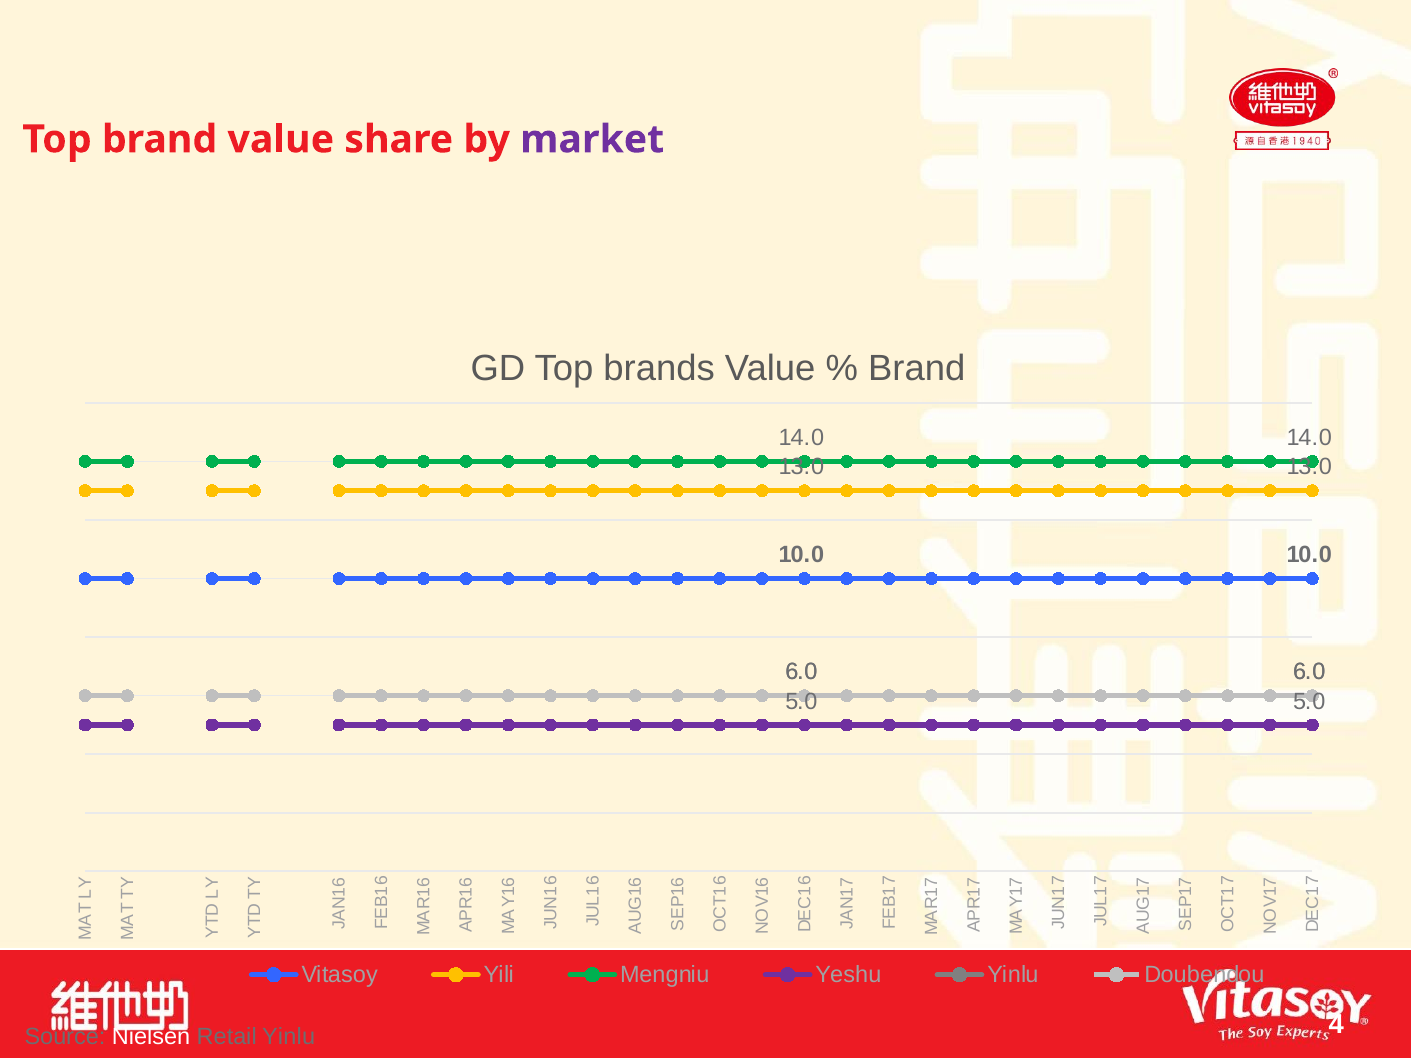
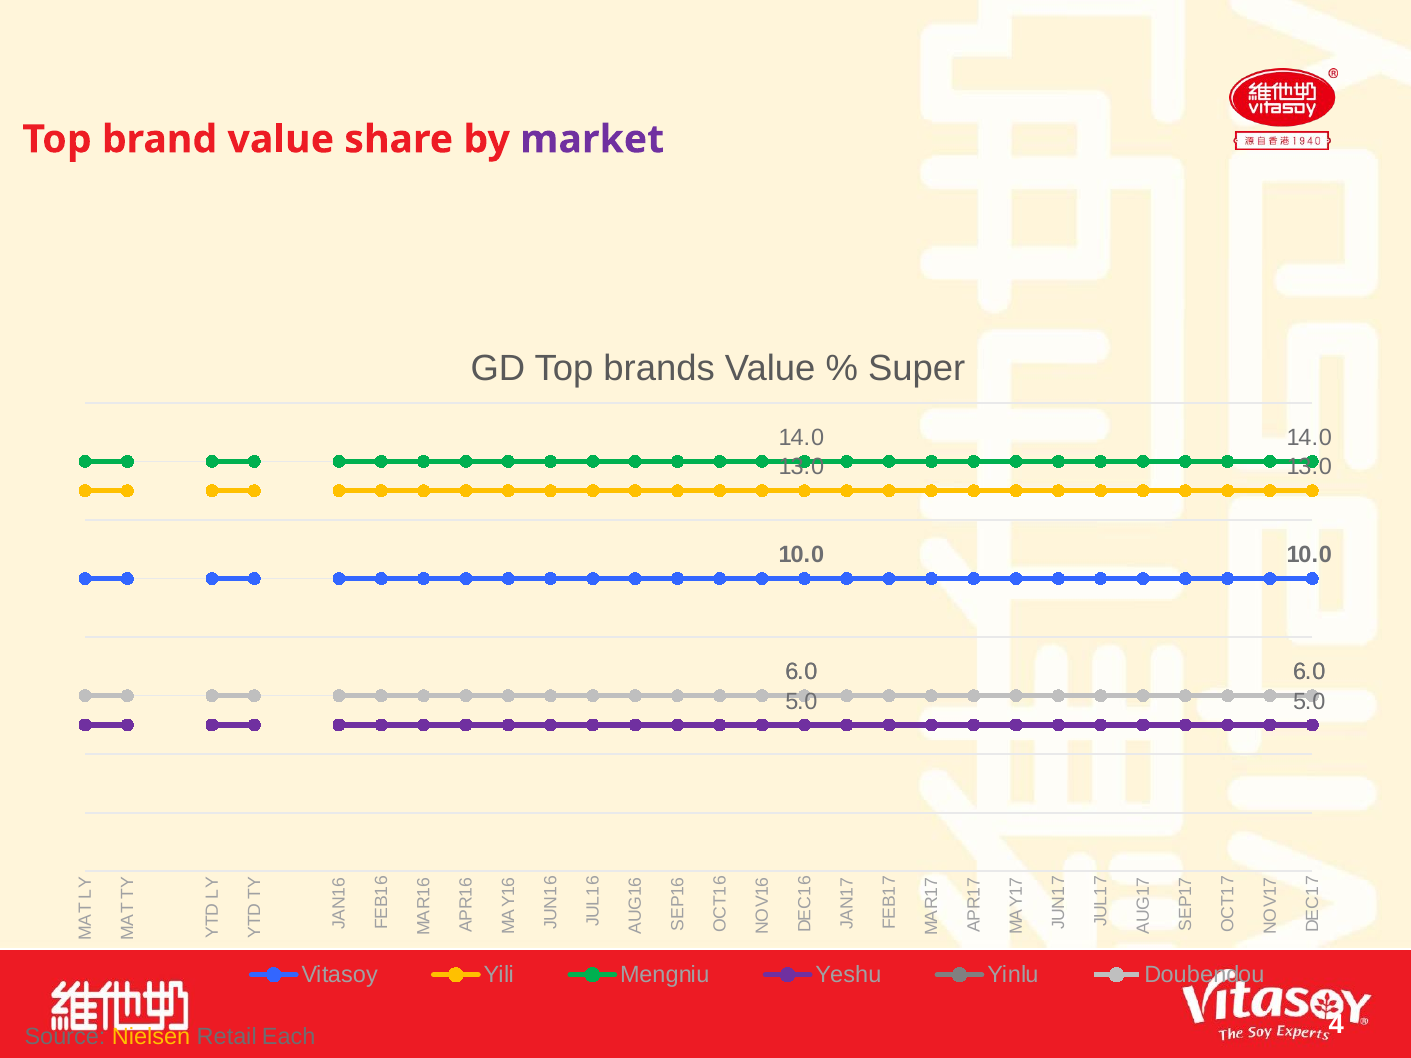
Brand: Brand -> Super (917, 369)
Nielsen colour: white -> yellow (151, 1037)
Retail Yinlu: Yinlu -> Each (289, 1037)
